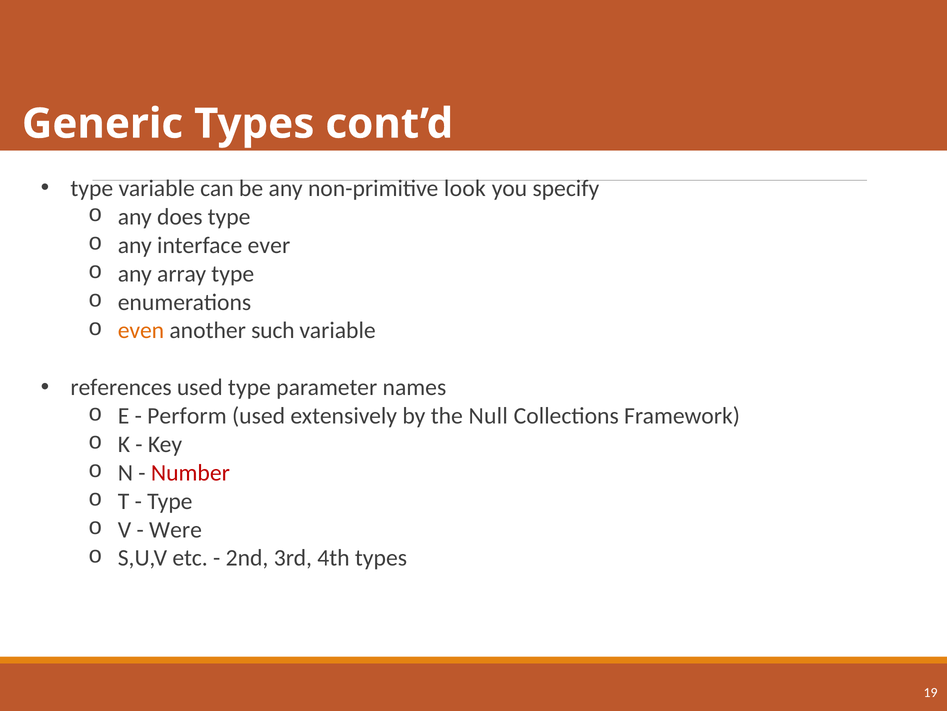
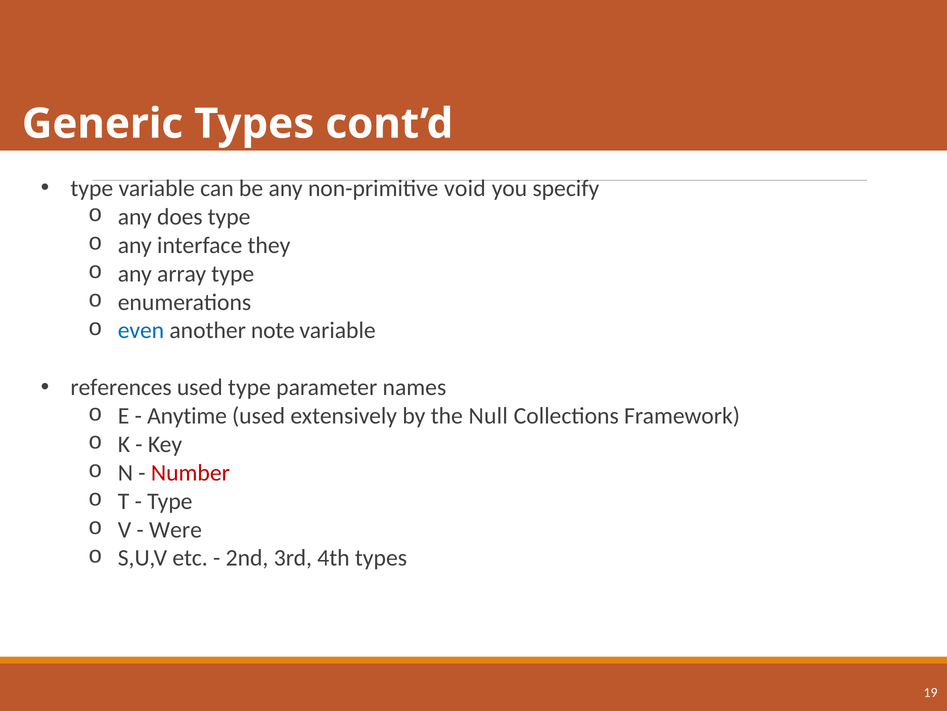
look: look -> void (465, 188)
ever: ever -> they (269, 245)
even colour: orange -> blue (141, 330)
such: such -> note (273, 330)
Perform: Perform -> Anytime (187, 416)
